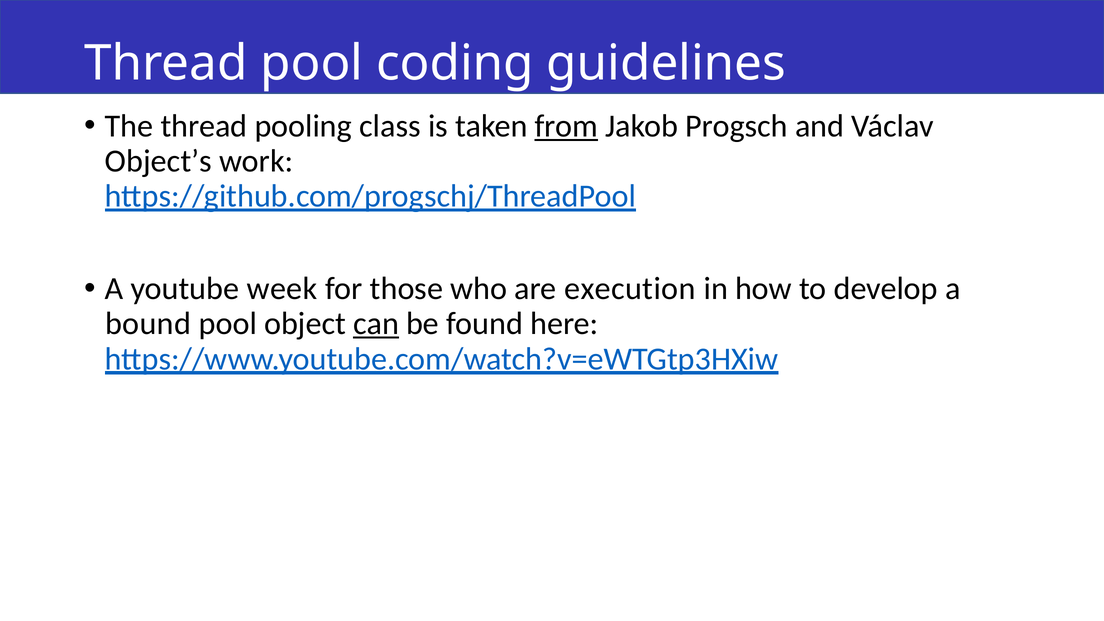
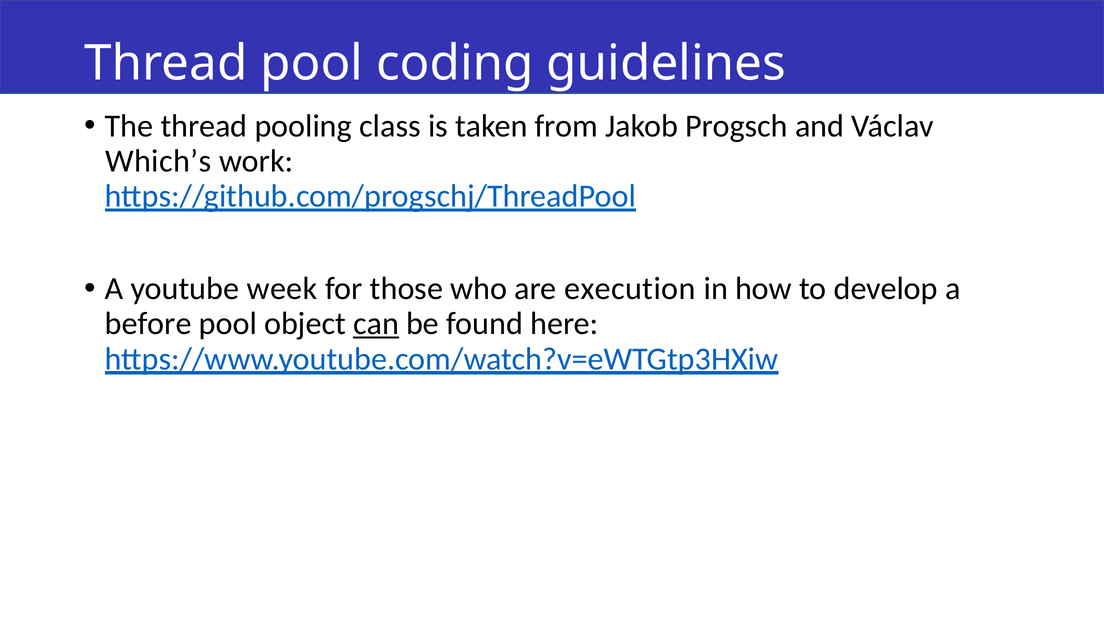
from underline: present -> none (566, 126)
Object’s: Object’s -> Which’s (158, 161)
bound: bound -> before (148, 324)
